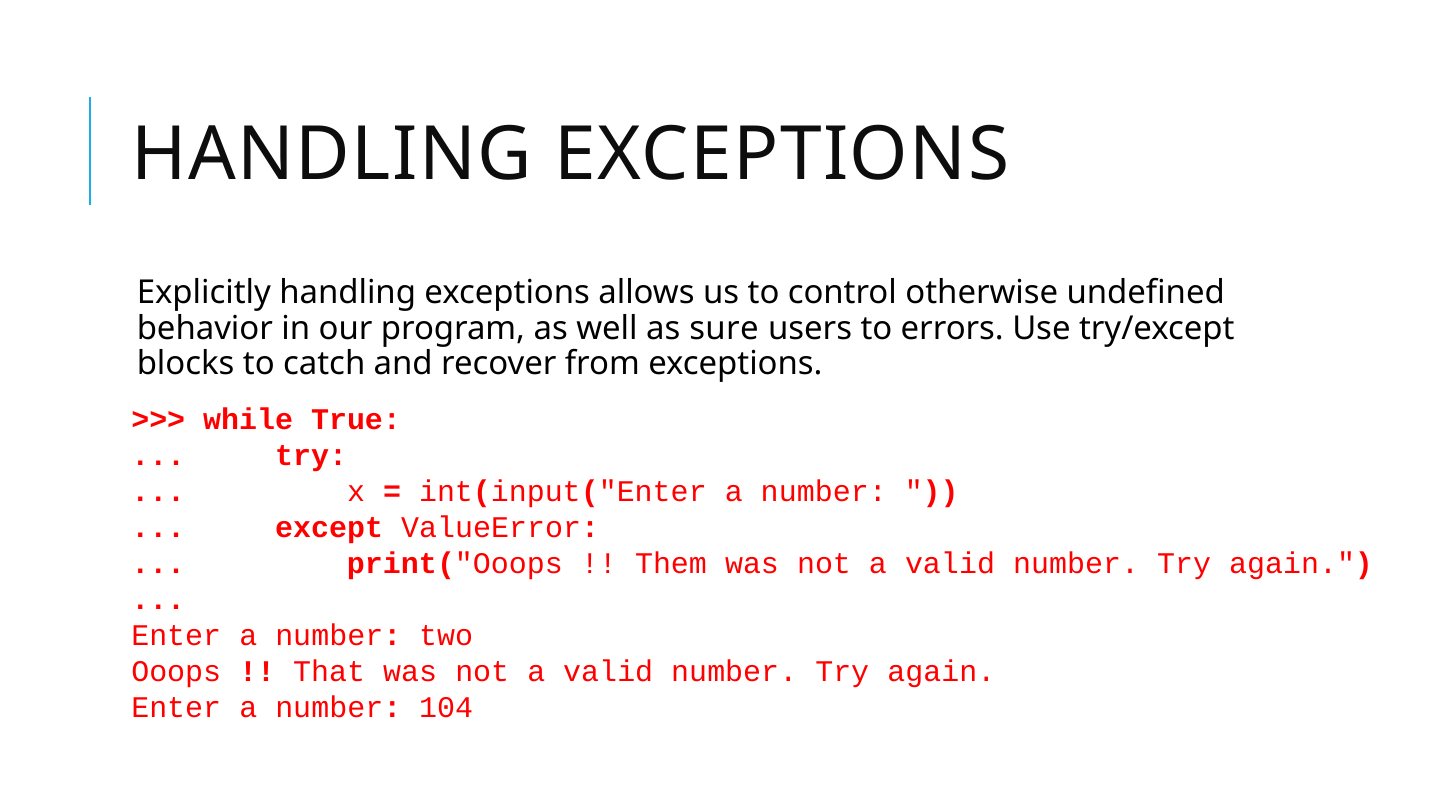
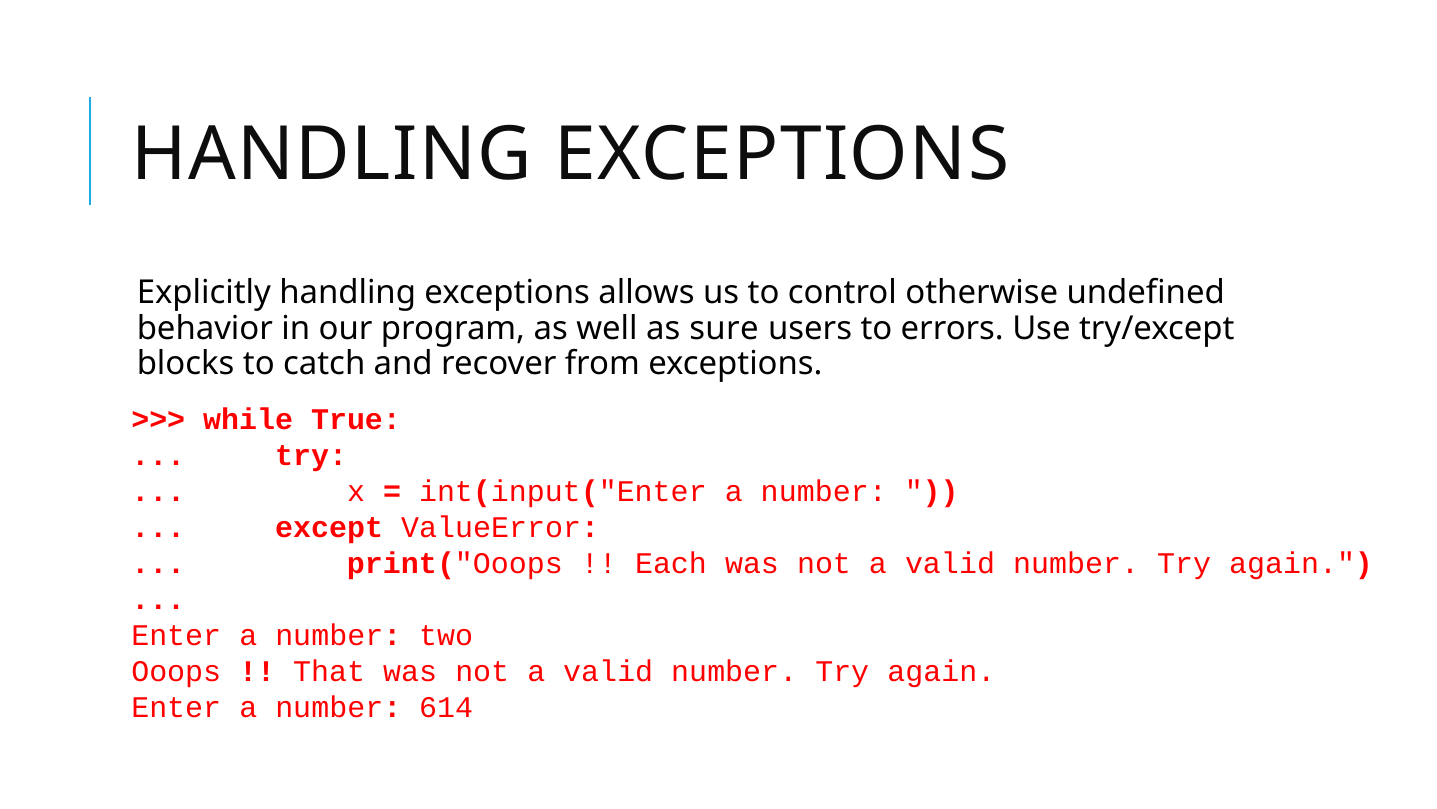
Them: Them -> Each (671, 563)
104: 104 -> 614 (446, 707)
